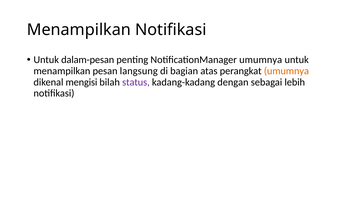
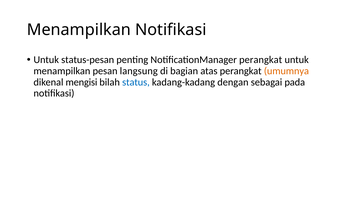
dalam-pesan: dalam-pesan -> status-pesan (88, 60)
NotificationManager umumnya: umumnya -> perangkat (261, 60)
status colour: purple -> blue (136, 82)
lebih: lebih -> pada (295, 82)
